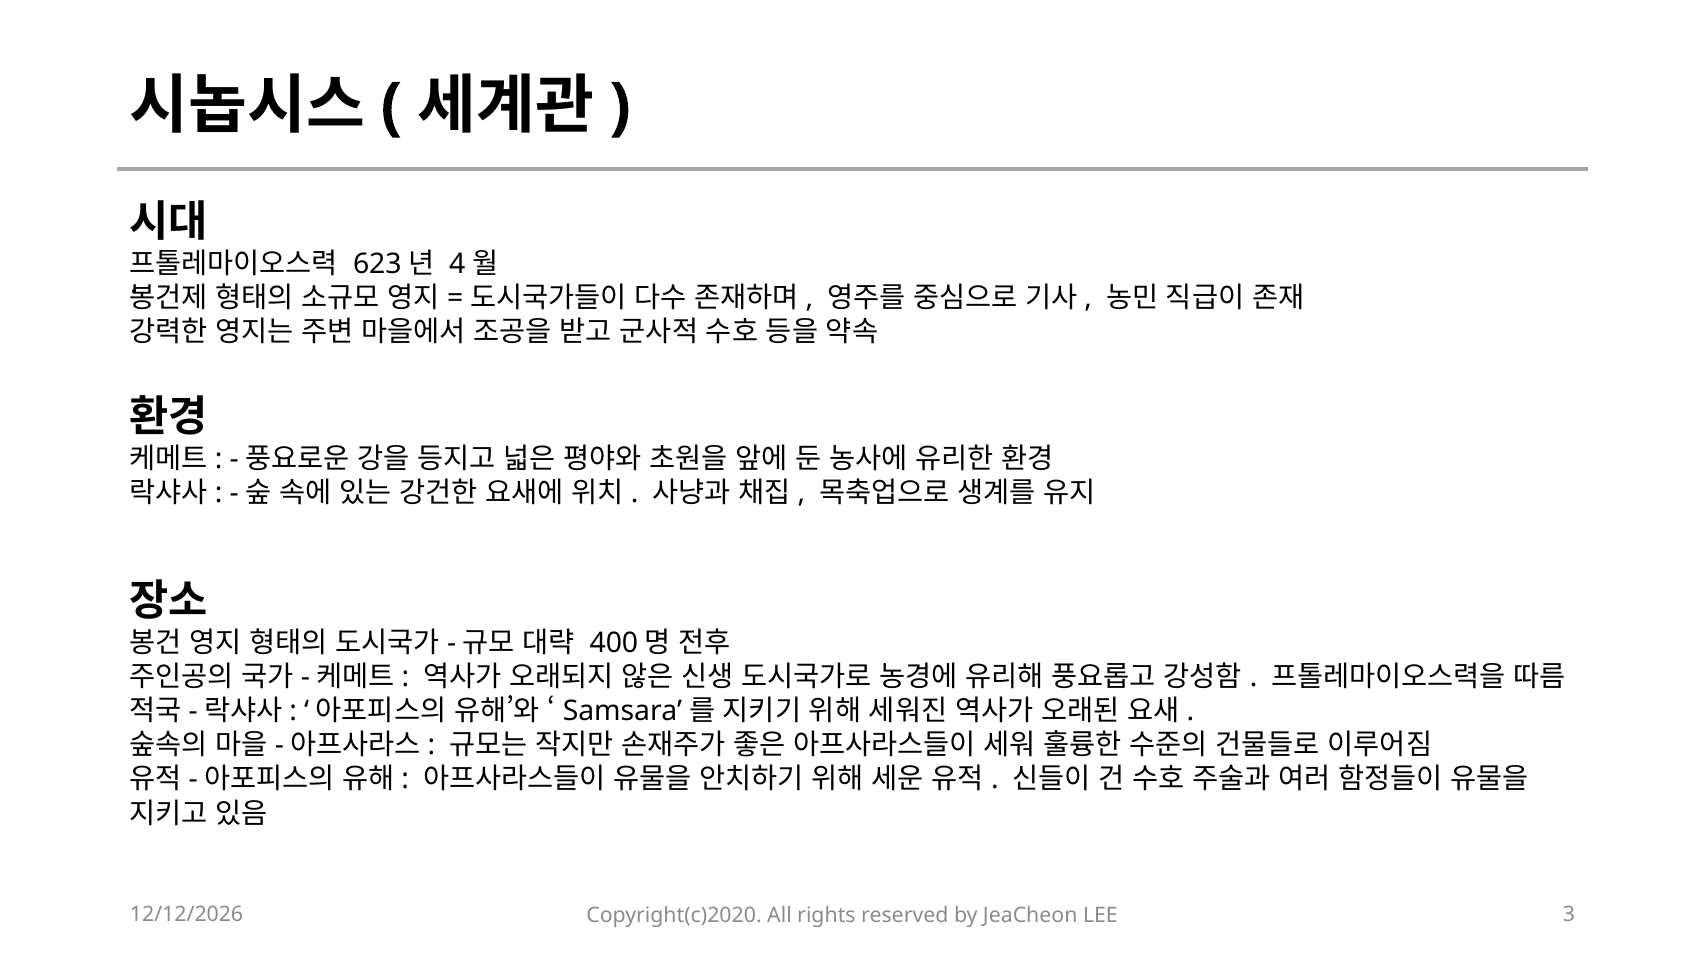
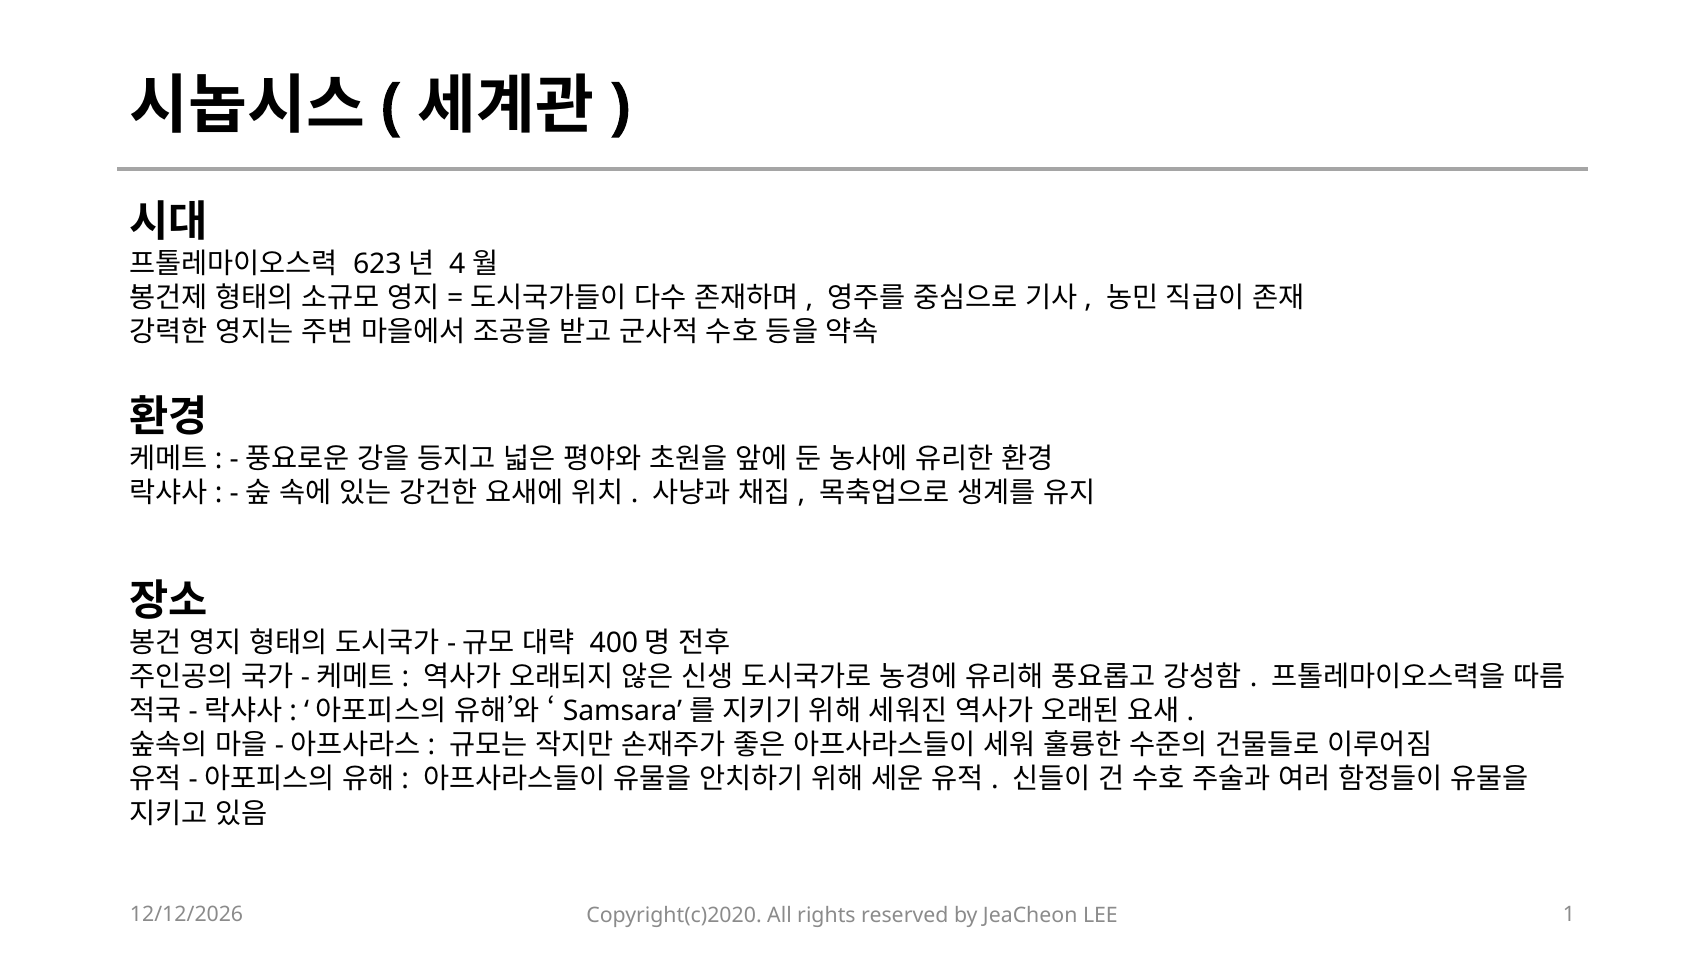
3: 3 -> 1 (1569, 914)
